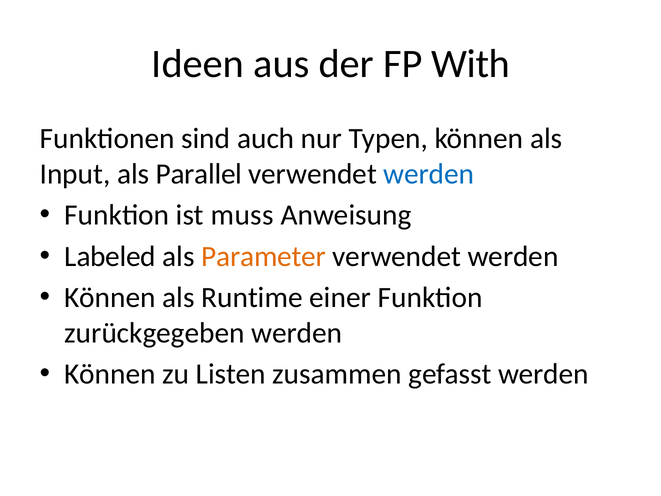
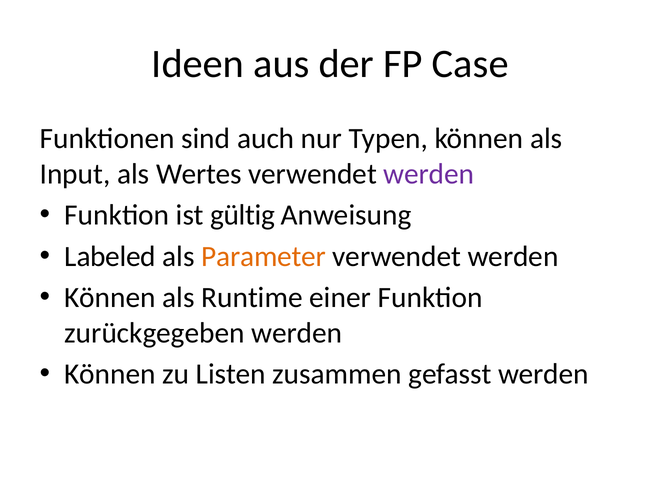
With: With -> Case (470, 64)
Parallel: Parallel -> Wertes (199, 174)
werden colour: blue -> purple (429, 174)
muss: muss -> gültig (242, 215)
